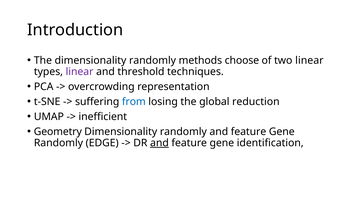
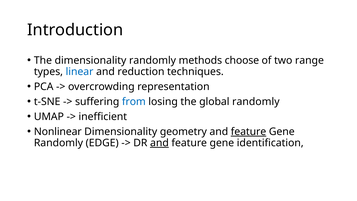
two linear: linear -> range (309, 60)
linear colour: purple -> blue (80, 72)
threshold: threshold -> reduction (141, 72)
global reduction: reduction -> randomly (256, 102)
Geometry: Geometry -> Nonlinear (58, 131)
randomly: randomly -> geometry (183, 131)
feature underline: none -> present (249, 131)
